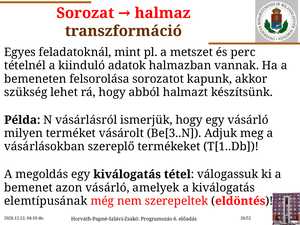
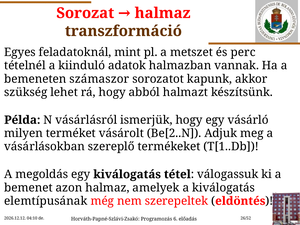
felsorolása: felsorolása -> számaszor (99, 79)
Be[3..N: Be[3..N -> Be[2..N (174, 133)
azon vásárló: vásárló -> halmaz (107, 188)
